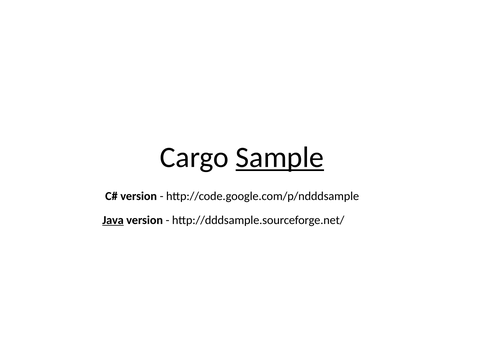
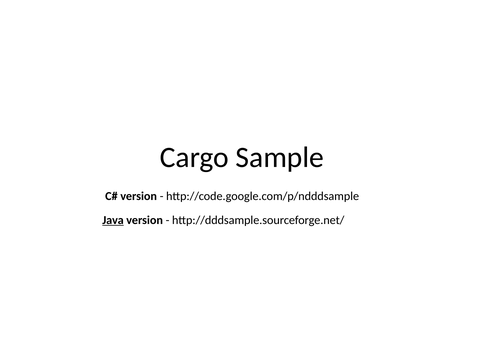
Sample underline: present -> none (280, 157)
